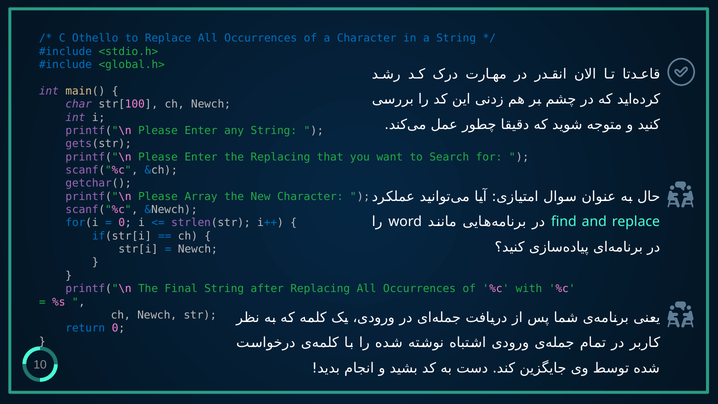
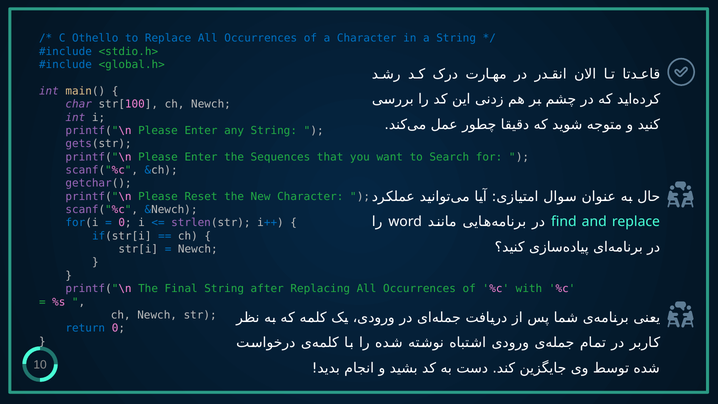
the Replacing: Replacing -> Sequences (280, 157)
Array: Array -> Reset (201, 196)
